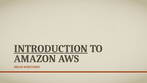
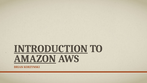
AMAZON underline: none -> present (35, 59)
